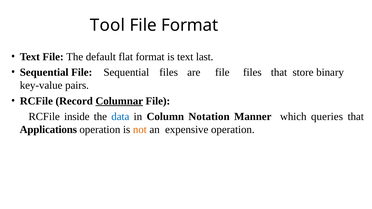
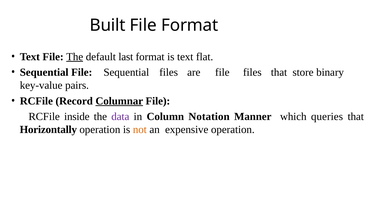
Tool: Tool -> Built (108, 25)
The underline: none -> present (75, 57)
flat: flat -> last (126, 57)
last: last -> flat (205, 57)
data colour: blue -> purple (120, 117)
Applications: Applications -> Horizontally (48, 130)
